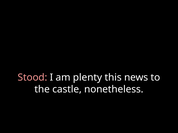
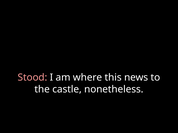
plenty: plenty -> where (88, 78)
